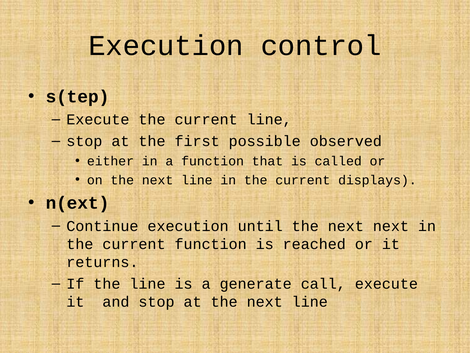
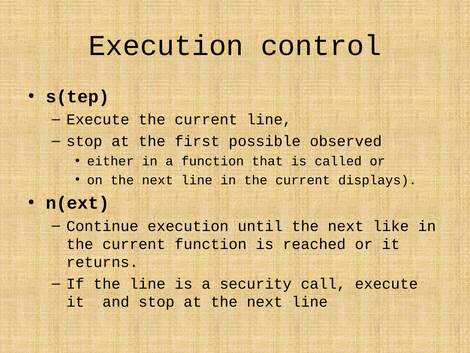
next next: next -> like (391, 226)
generate: generate -> security (256, 283)
